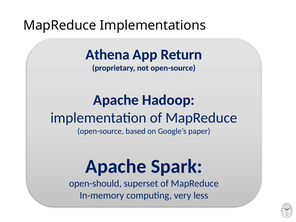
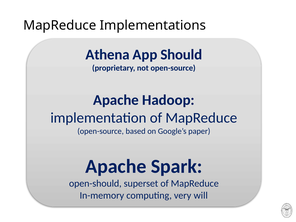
Return: Return -> Should (181, 55)
less: less -> will (201, 195)
